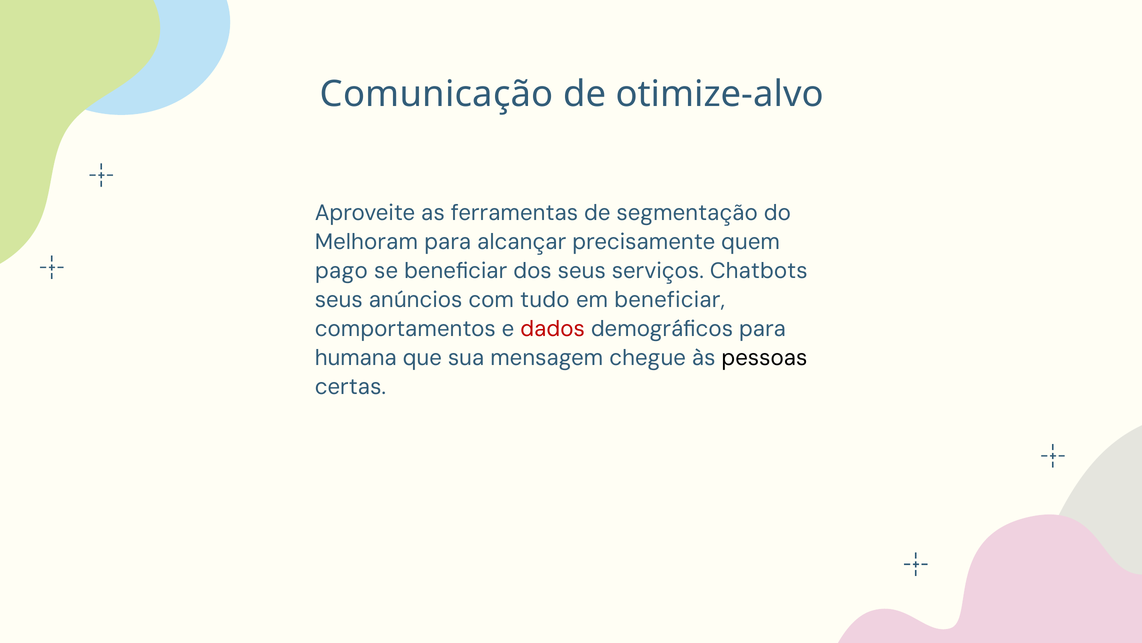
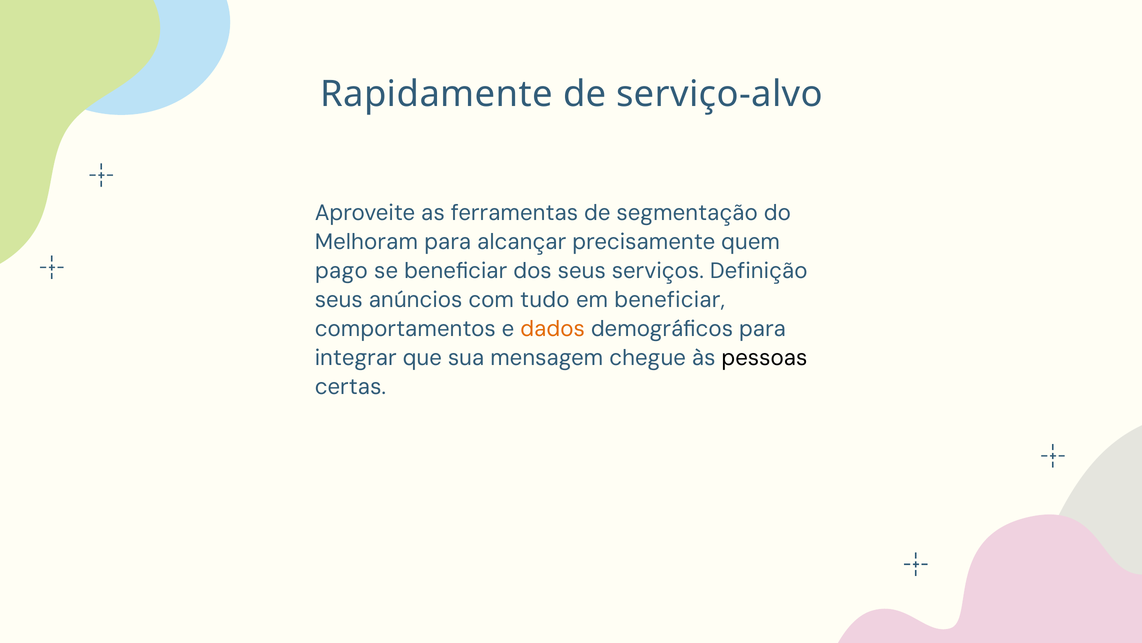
Comunicação: Comunicação -> Rapidamente (437, 94)
otimize-alvo: otimize-alvo -> serviço-alvo (719, 94)
Chatbots: Chatbots -> Definição (759, 271)
dados colour: red -> orange (553, 329)
humana: humana -> integrar (356, 357)
